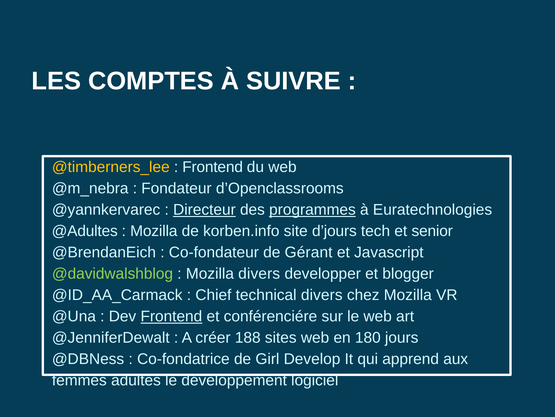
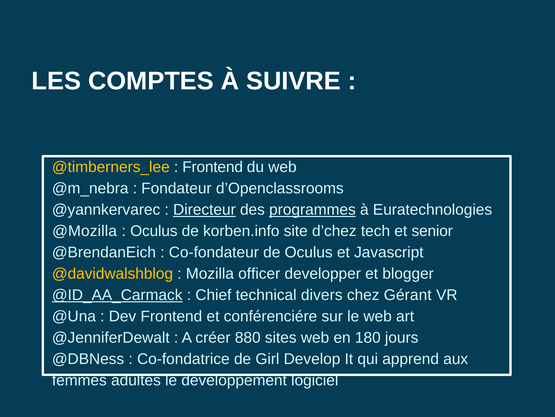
@Adultes: @Adultes -> @Mozilla (85, 231)
Mozilla: Mozilla -> Oculus (154, 231)
d’jours: d’jours -> d’chez (334, 231)
de Gérant: Gérant -> Oculus (309, 252)
@davidwalshblog colour: light green -> yellow (112, 273)
Mozilla divers: divers -> officer (259, 273)
@ID_AA_Carmack underline: none -> present (117, 295)
chez Mozilla: Mozilla -> Gérant (408, 295)
Frontend underline: present -> none (171, 316)
188: 188 -> 880 (248, 337)
